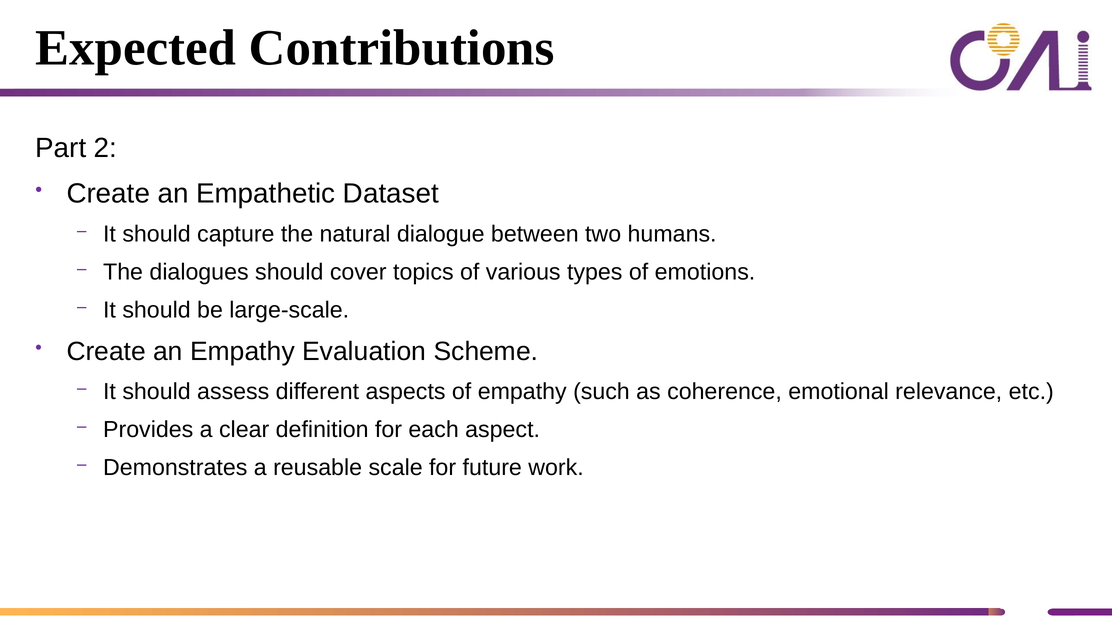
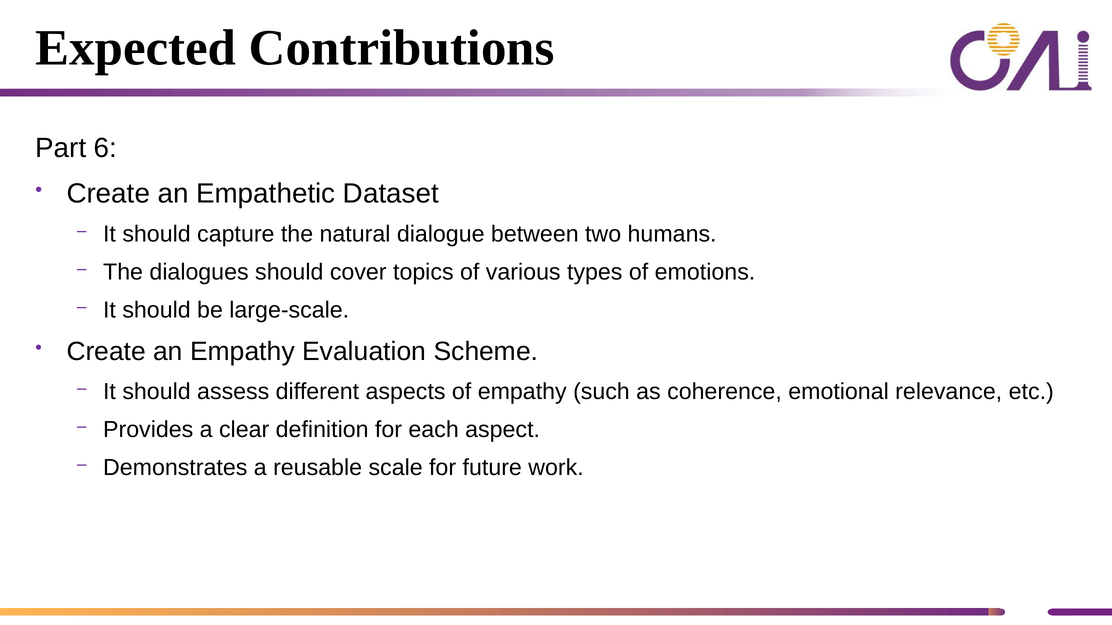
2: 2 -> 6 (106, 148)
